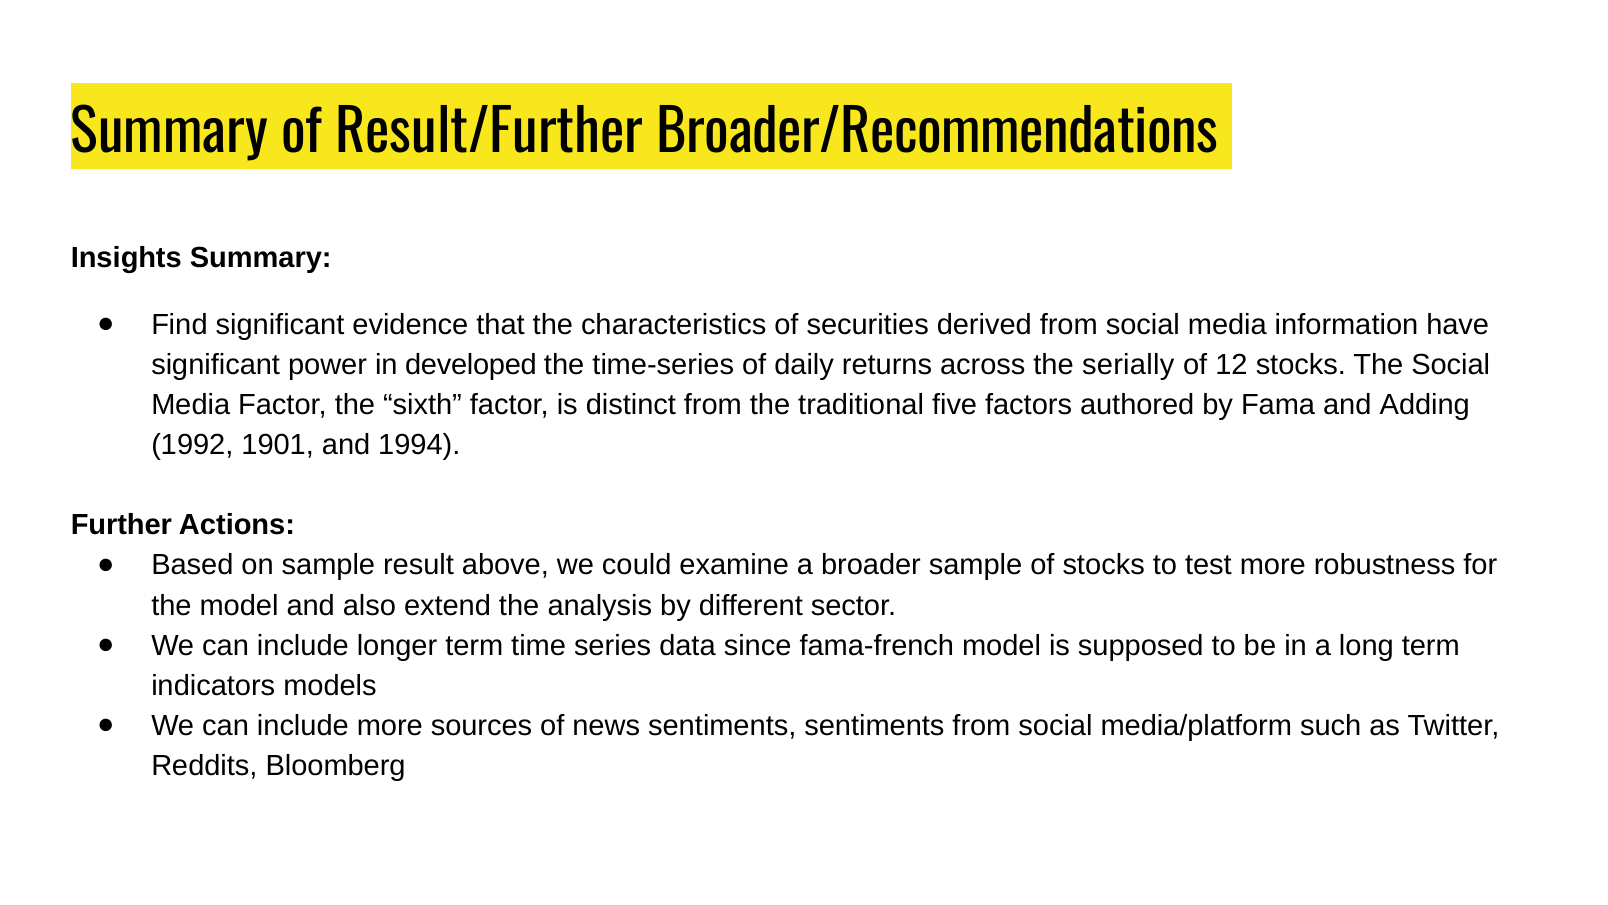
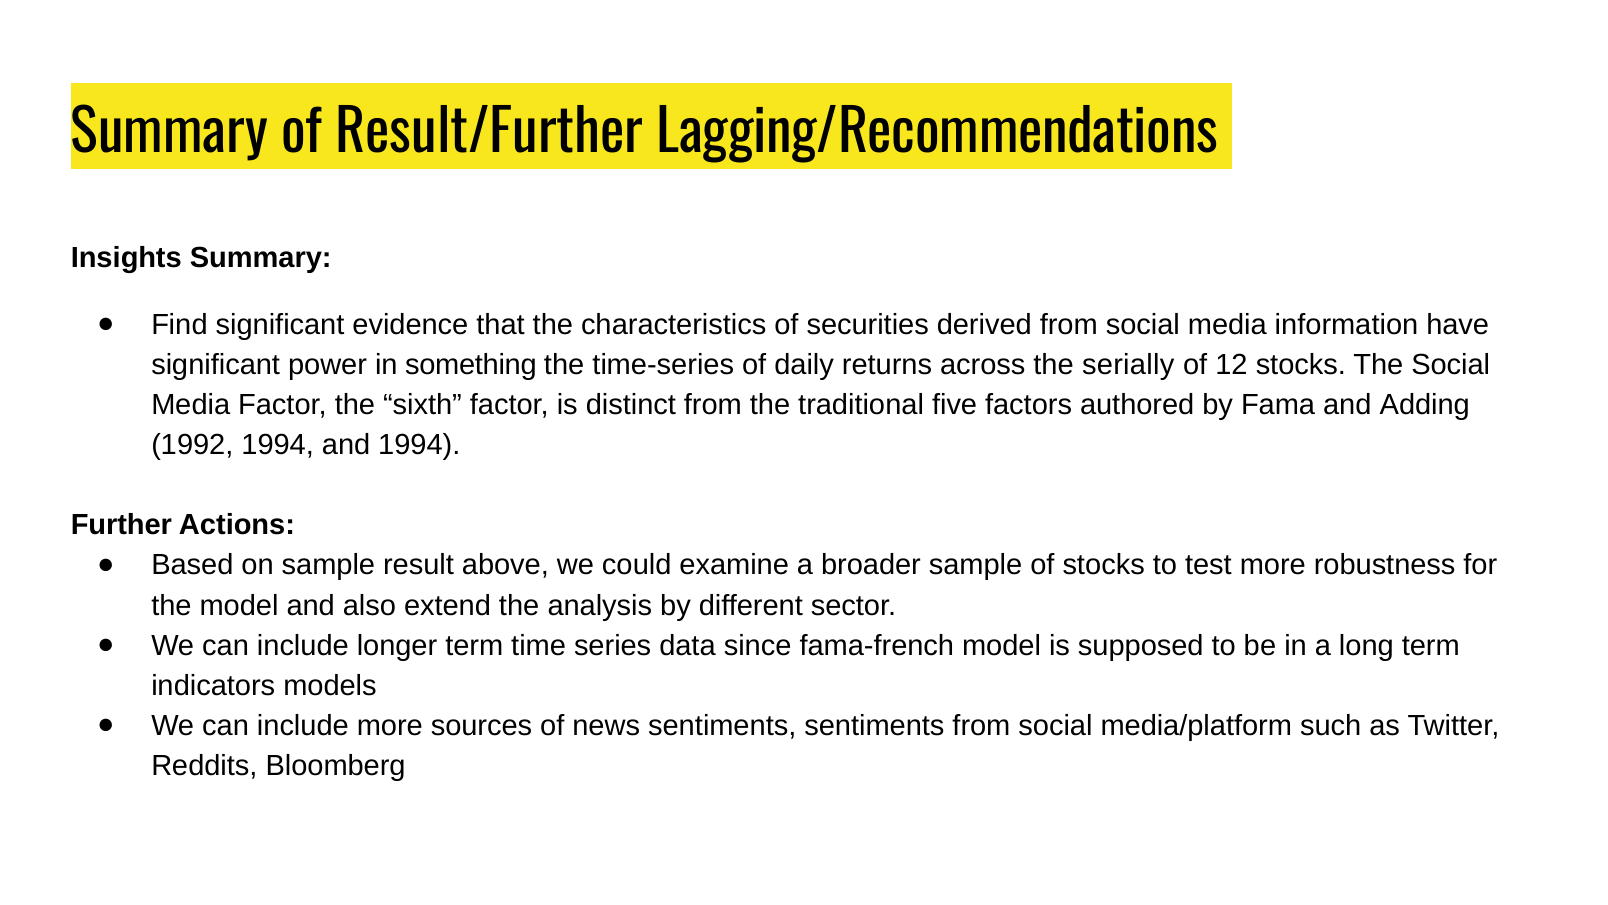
Broader/Recommendations: Broader/Recommendations -> Lagging/Recommendations (937, 133)
developed: developed -> something (471, 365)
1992 1901: 1901 -> 1994 (278, 445)
